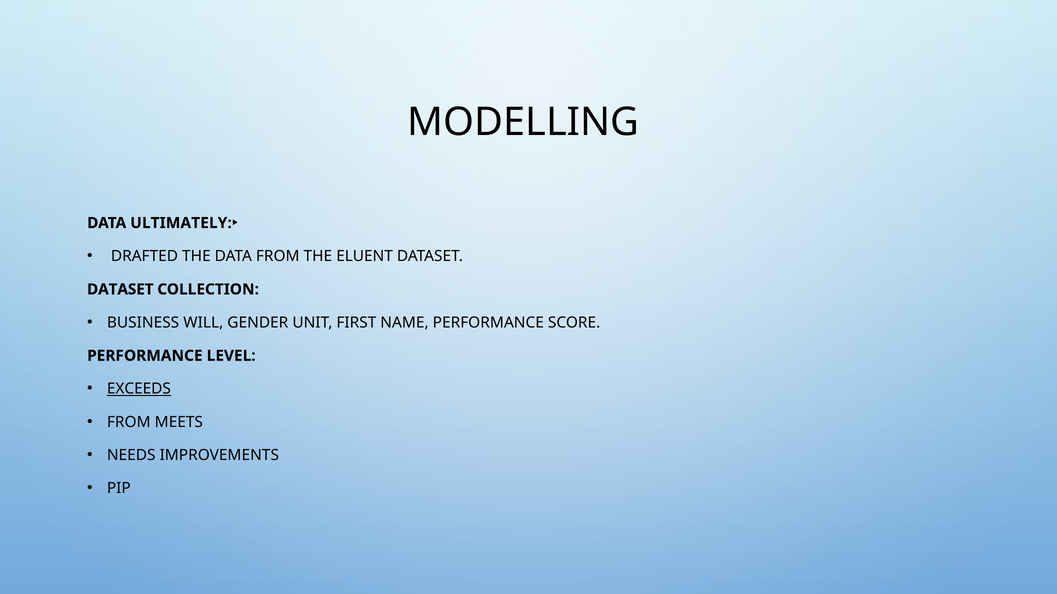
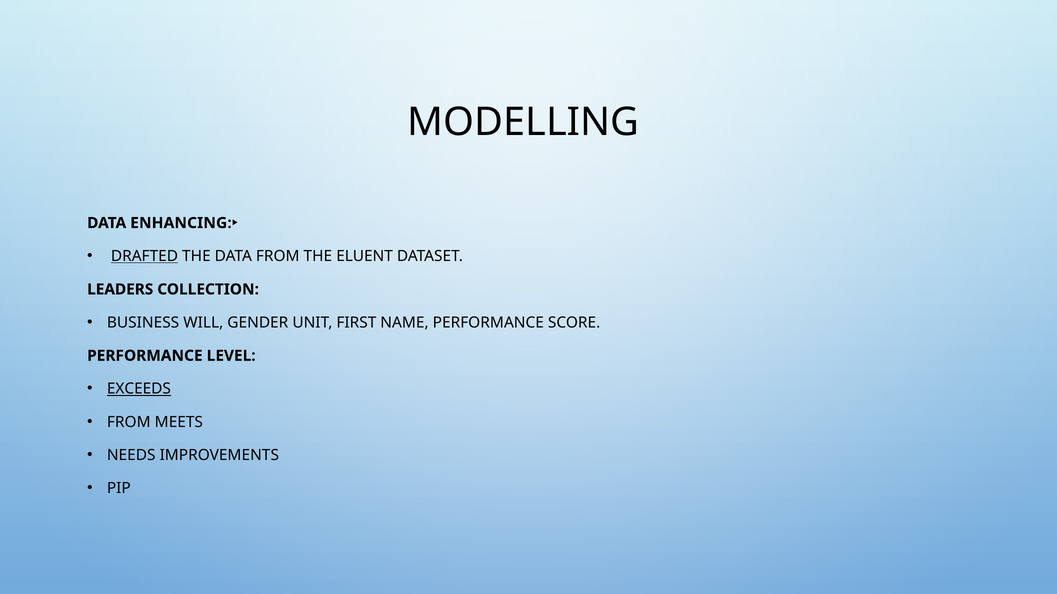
ULTIMATELY:‣: ULTIMATELY:‣ -> ENHANCING:‣ (184, 223)
DRAFTED underline: none -> present (144, 256)
DATASET: DATASET -> LEADERS (120, 290)
